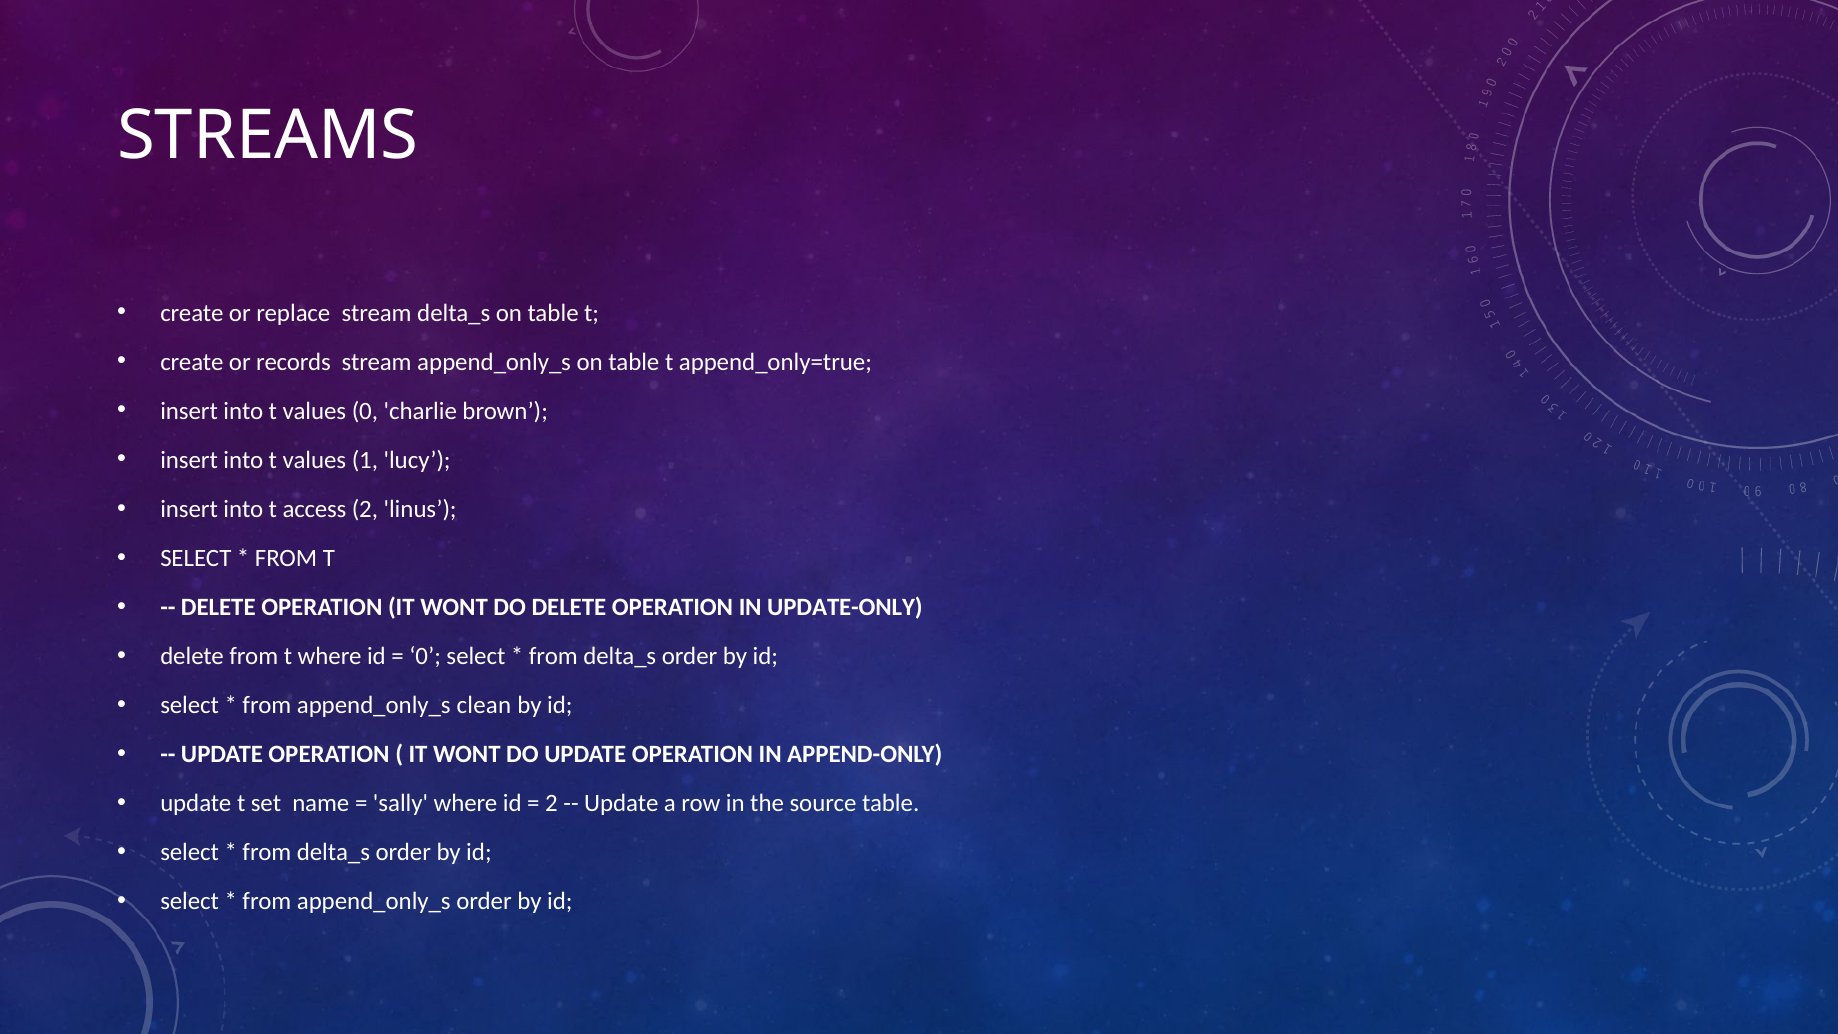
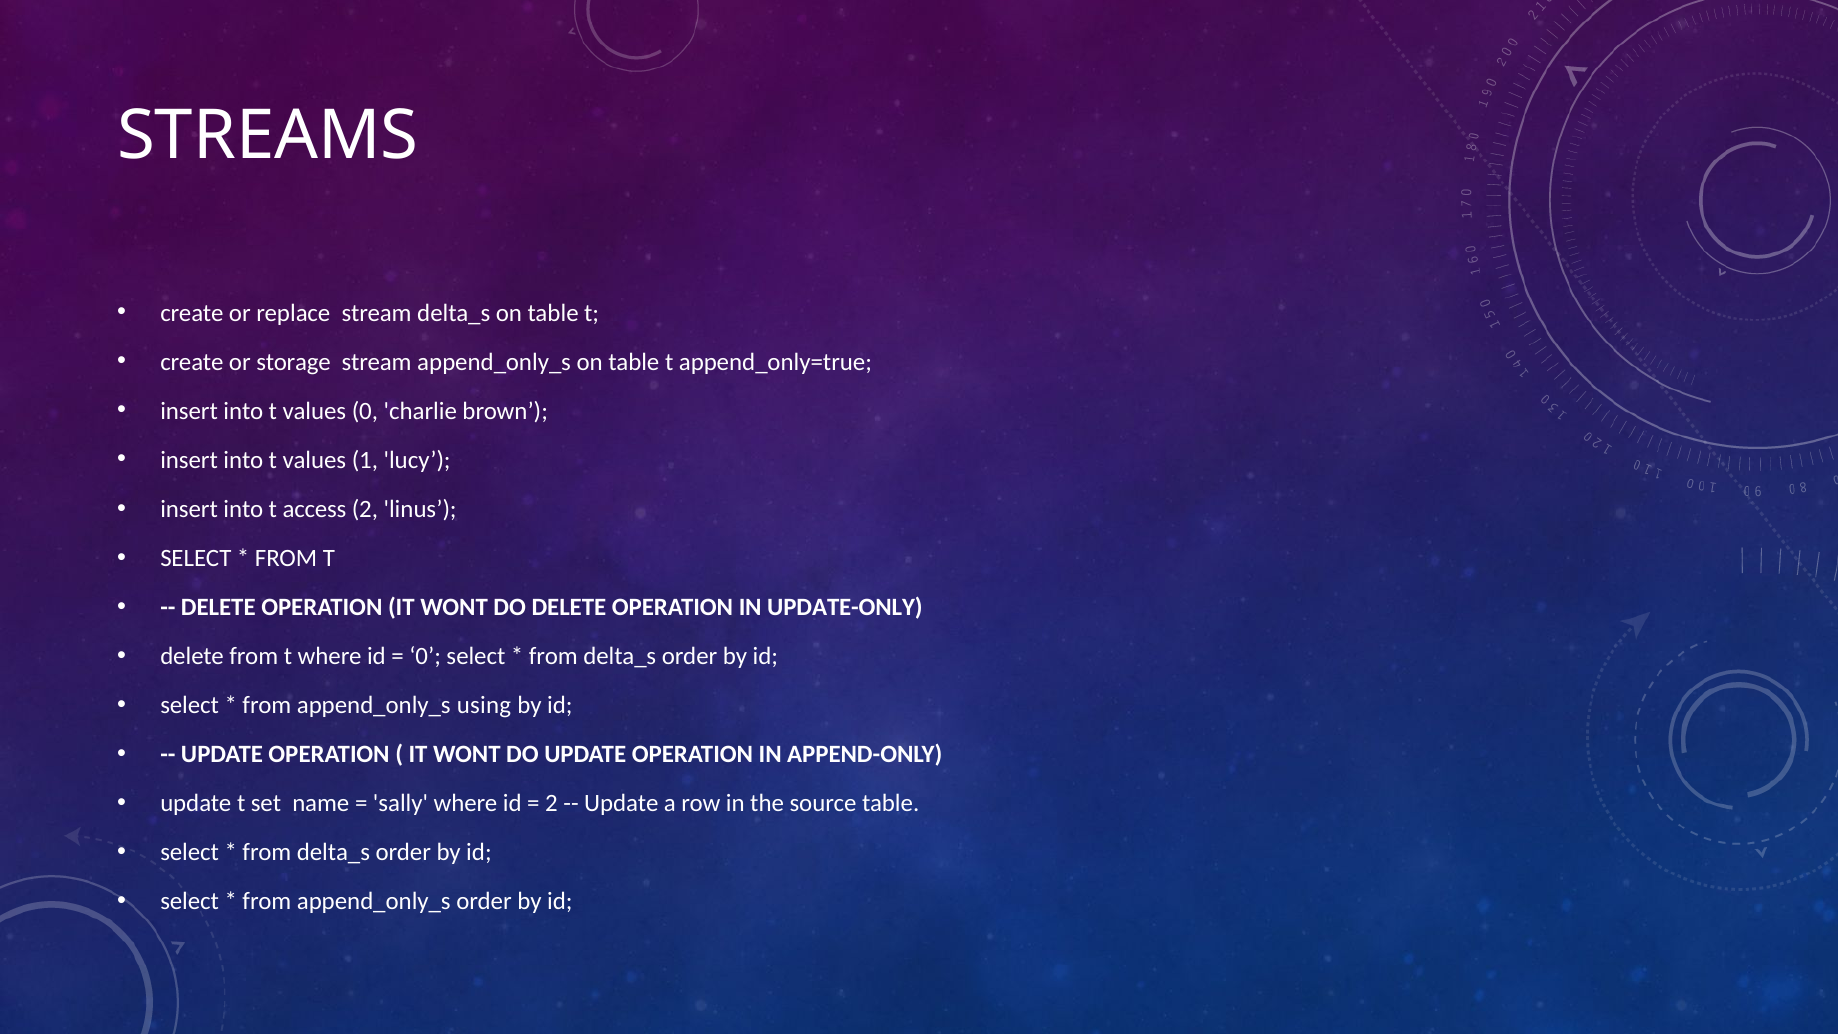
records: records -> storage (293, 362)
clean: clean -> using (484, 705)
